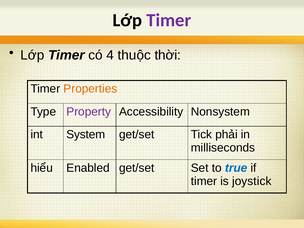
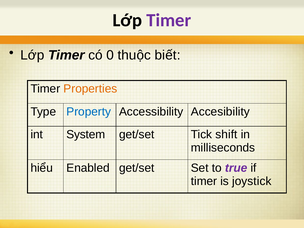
4: 4 -> 0 (110, 55)
thời: thời -> biết (168, 55)
Property colour: purple -> blue (89, 112)
Nonsystem: Nonsystem -> Accesibility (220, 112)
phải: phải -> shift (226, 135)
true colour: blue -> purple (236, 168)
